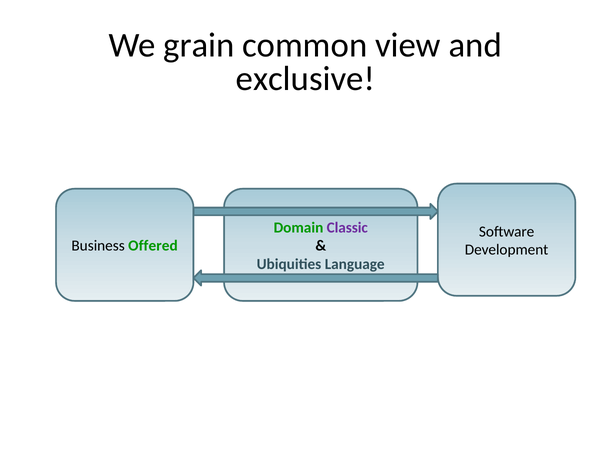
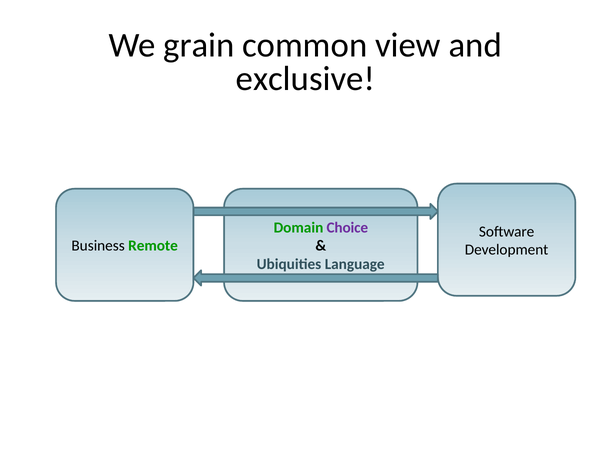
Classic: Classic -> Choice (347, 227)
Offered: Offered -> Remote (153, 245)
